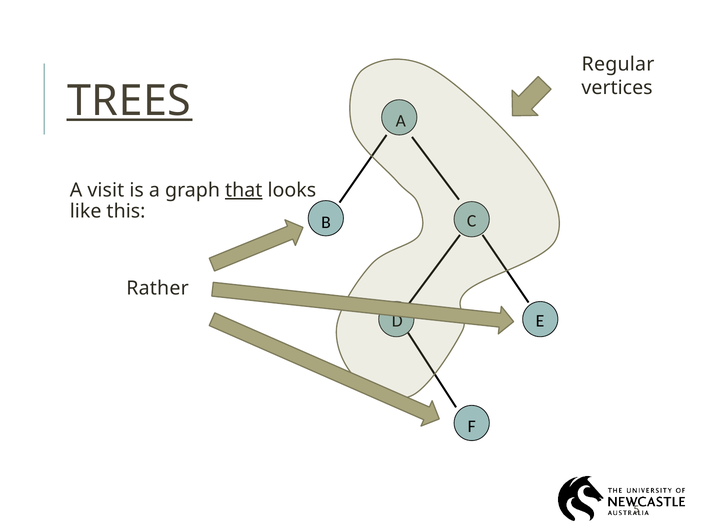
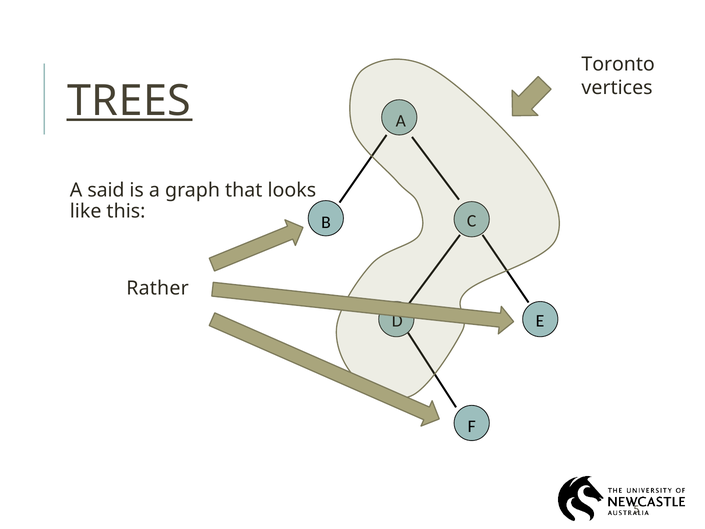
Regular: Regular -> Toronto (618, 64)
visit: visit -> said (106, 190)
that underline: present -> none (244, 190)
